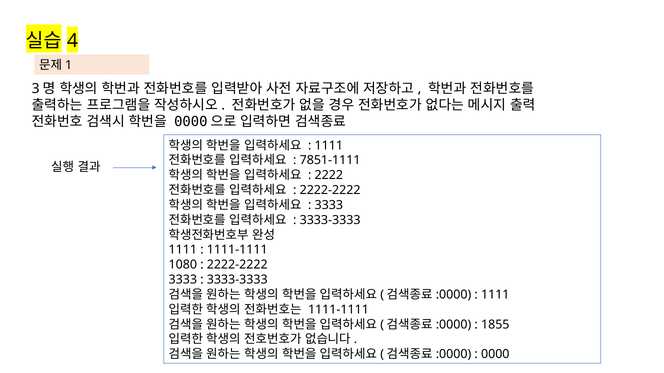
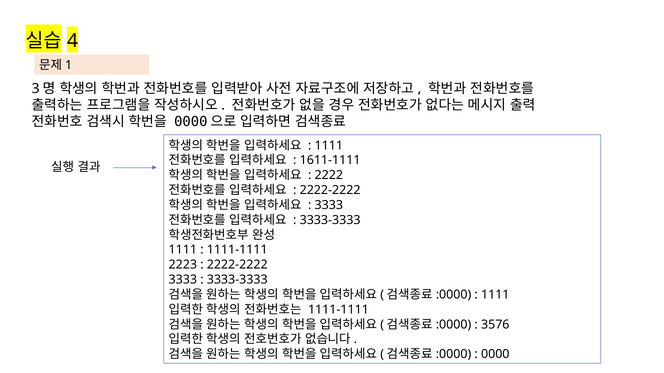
7851-1111: 7851-1111 -> 1611-1111 (330, 161)
1080: 1080 -> 2223 (183, 265)
1855: 1855 -> 3576 (495, 325)
